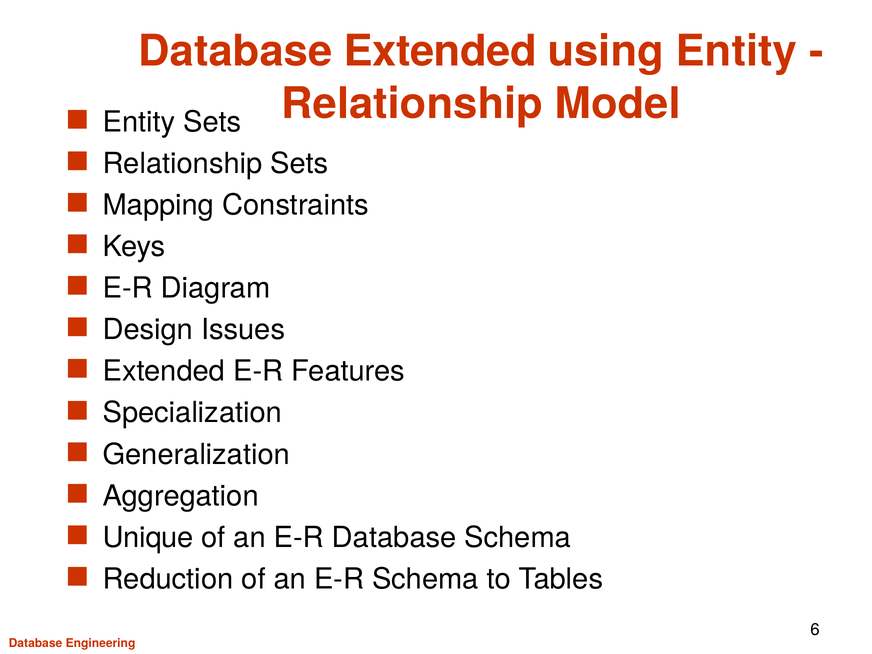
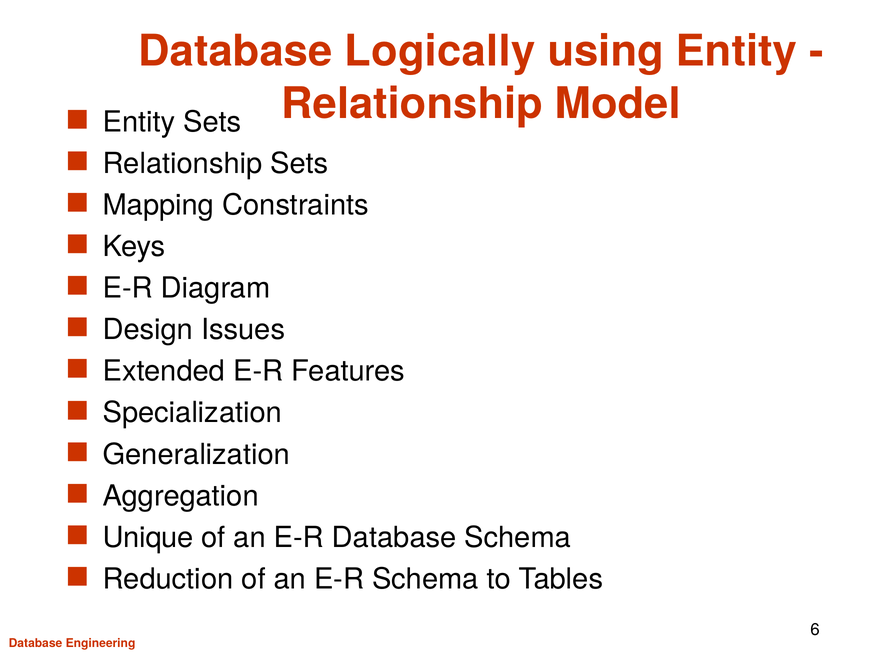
Database Extended: Extended -> Logically (440, 51)
